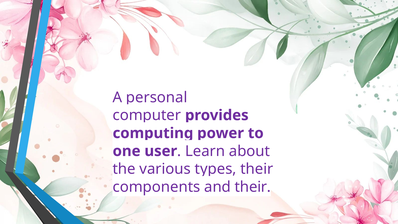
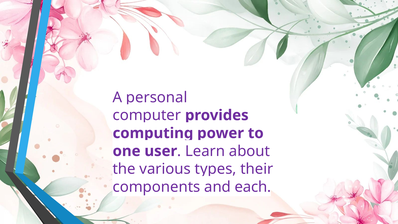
and their: their -> each (253, 187)
